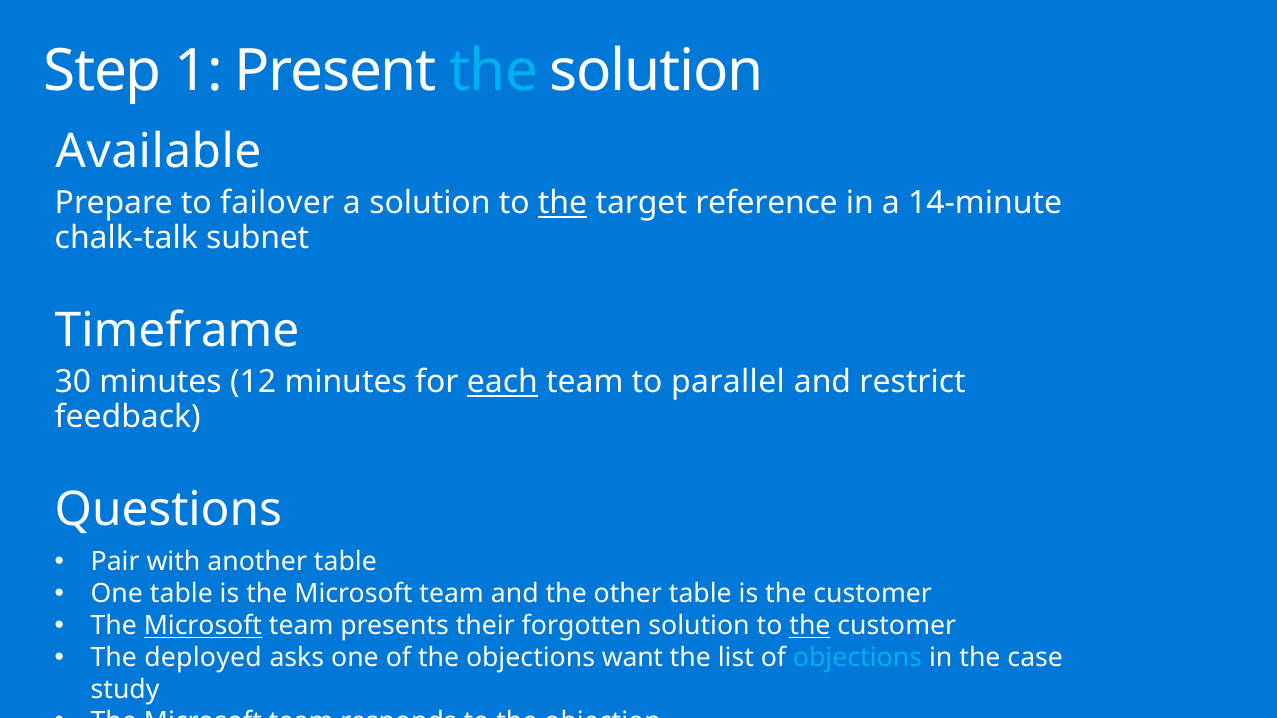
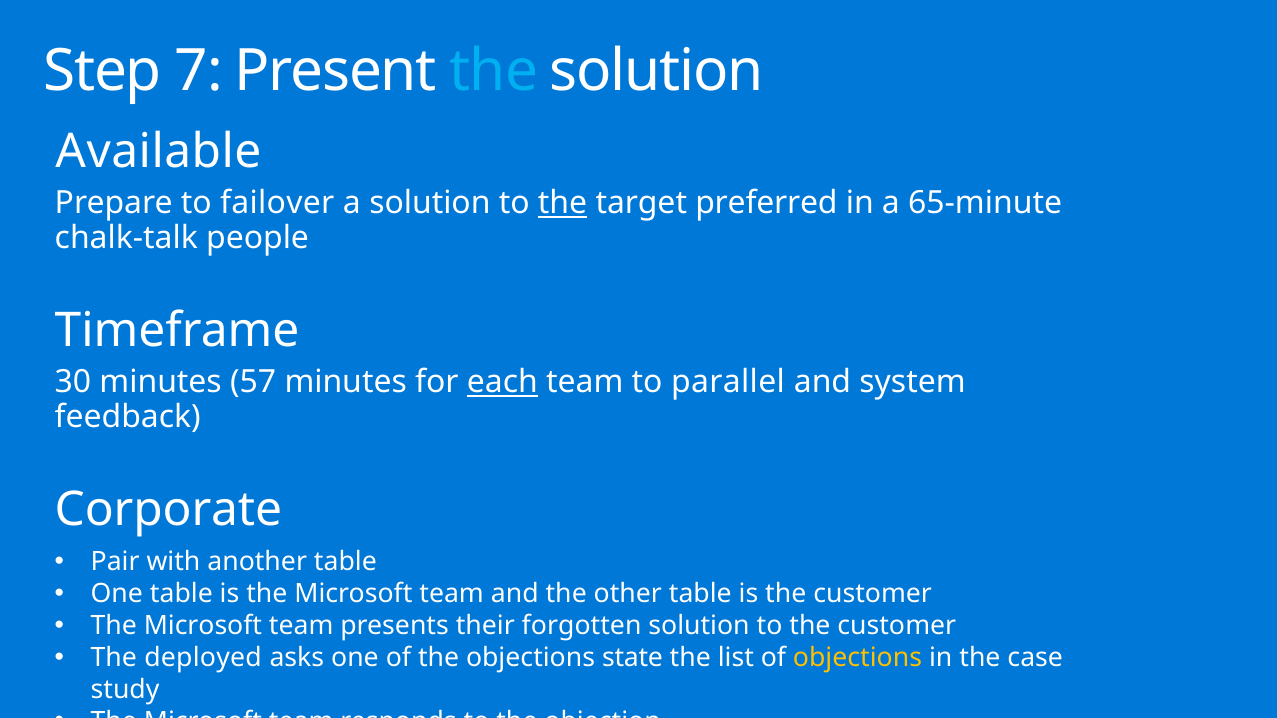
1: 1 -> 7 (199, 71)
reference: reference -> preferred (766, 203)
14-minute: 14-minute -> 65-minute (985, 203)
subnet: subnet -> people (258, 238)
12: 12 -> 57 (253, 382)
restrict: restrict -> system (913, 382)
Questions: Questions -> Corporate (168, 510)
Microsoft underline: present -> none (203, 626)
the underline: present -> none (810, 626)
want: want -> state (633, 658)
objections colour: light blue -> yellow (858, 658)
